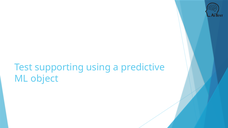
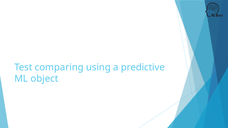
supporting: supporting -> comparing (59, 67)
